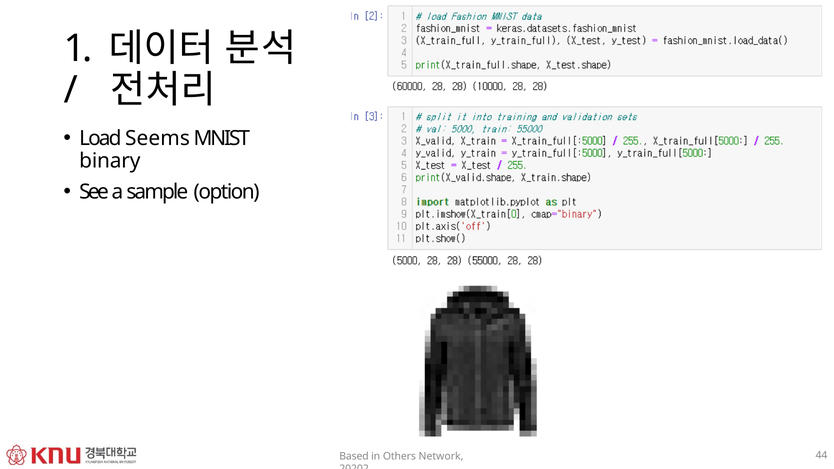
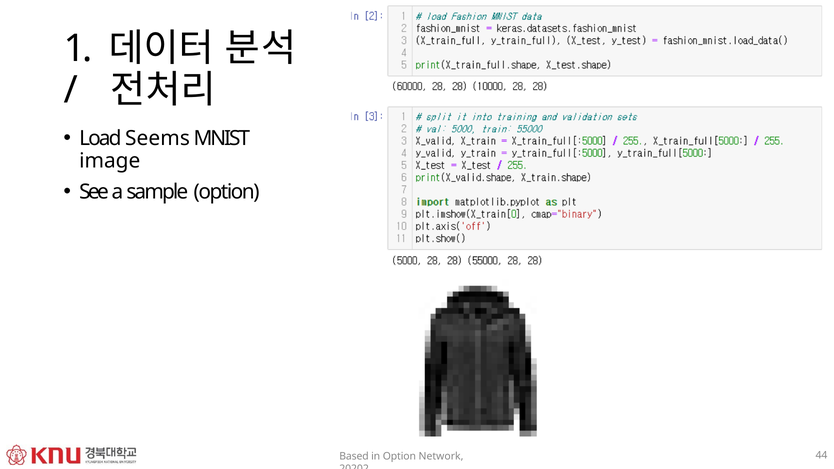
binary: binary -> image (110, 161)
in Others: Others -> Option (399, 456)
